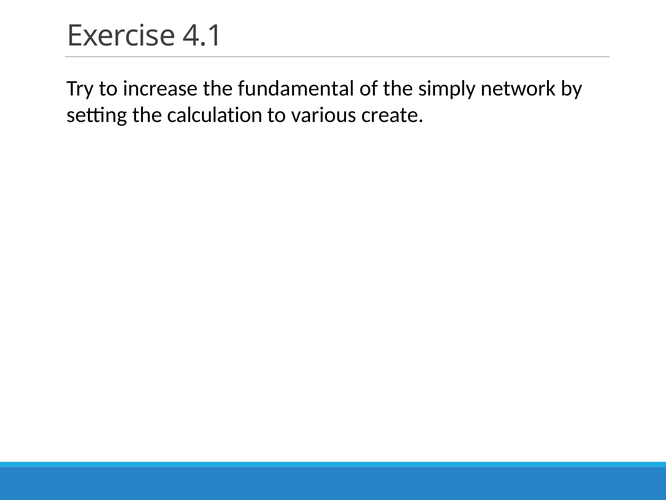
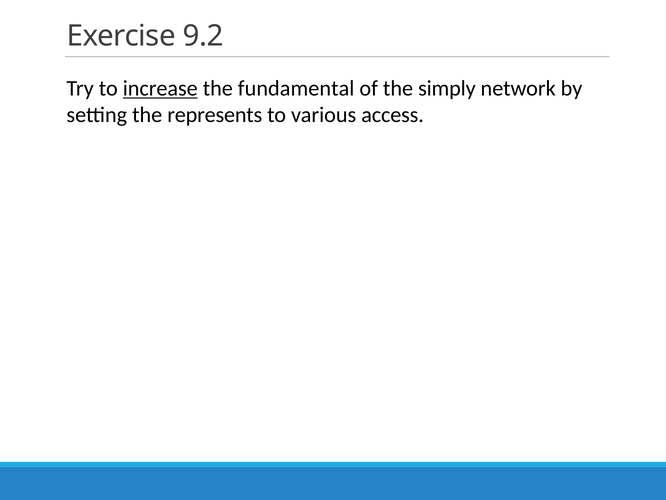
4.1: 4.1 -> 9.2 (203, 36)
increase underline: none -> present (160, 88)
calculation: calculation -> represents (215, 115)
create: create -> access (393, 115)
